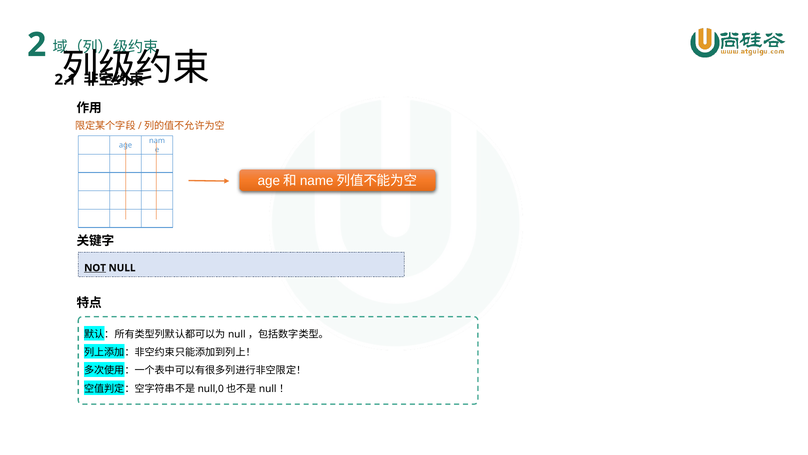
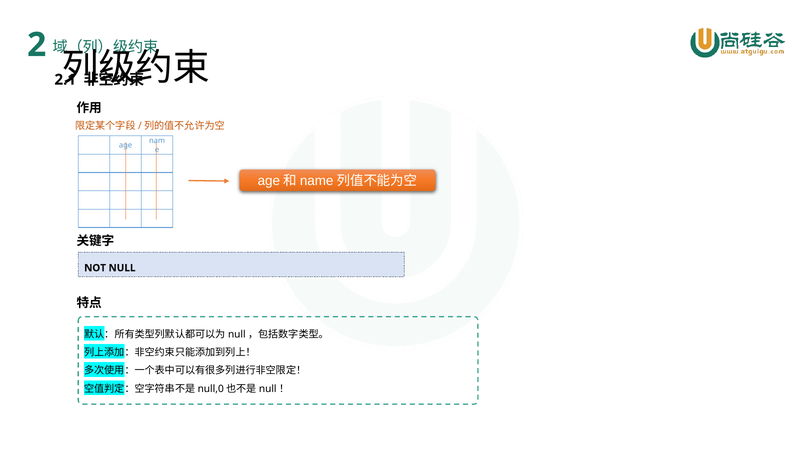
NOT underline: present -> none (95, 268)
